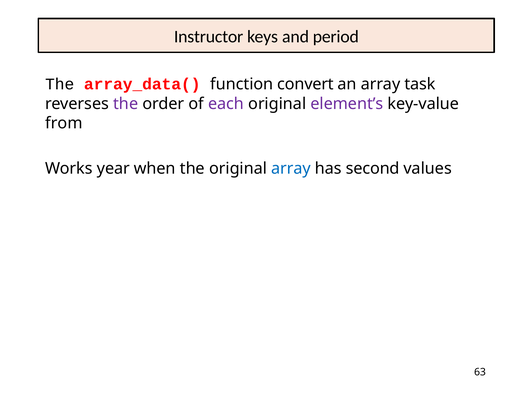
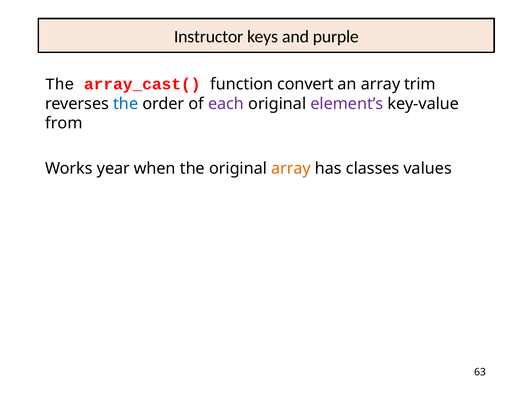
period: period -> purple (336, 37)
array_data(: array_data( -> array_cast( (142, 84)
task: task -> trim (420, 84)
the colour: purple -> blue (126, 104)
array colour: blue -> orange (291, 169)
second: second -> classes (373, 169)
